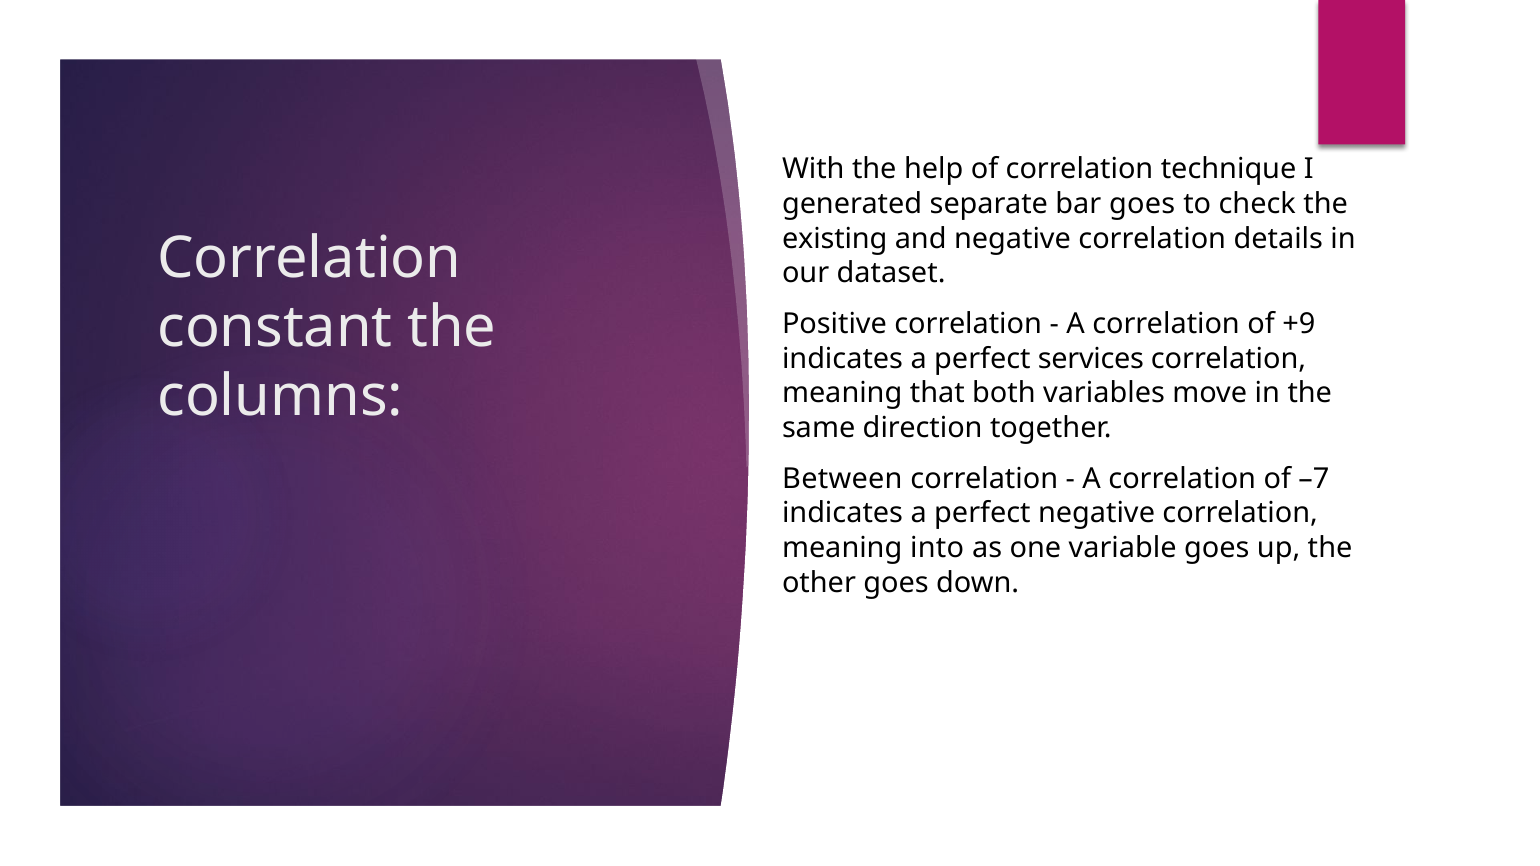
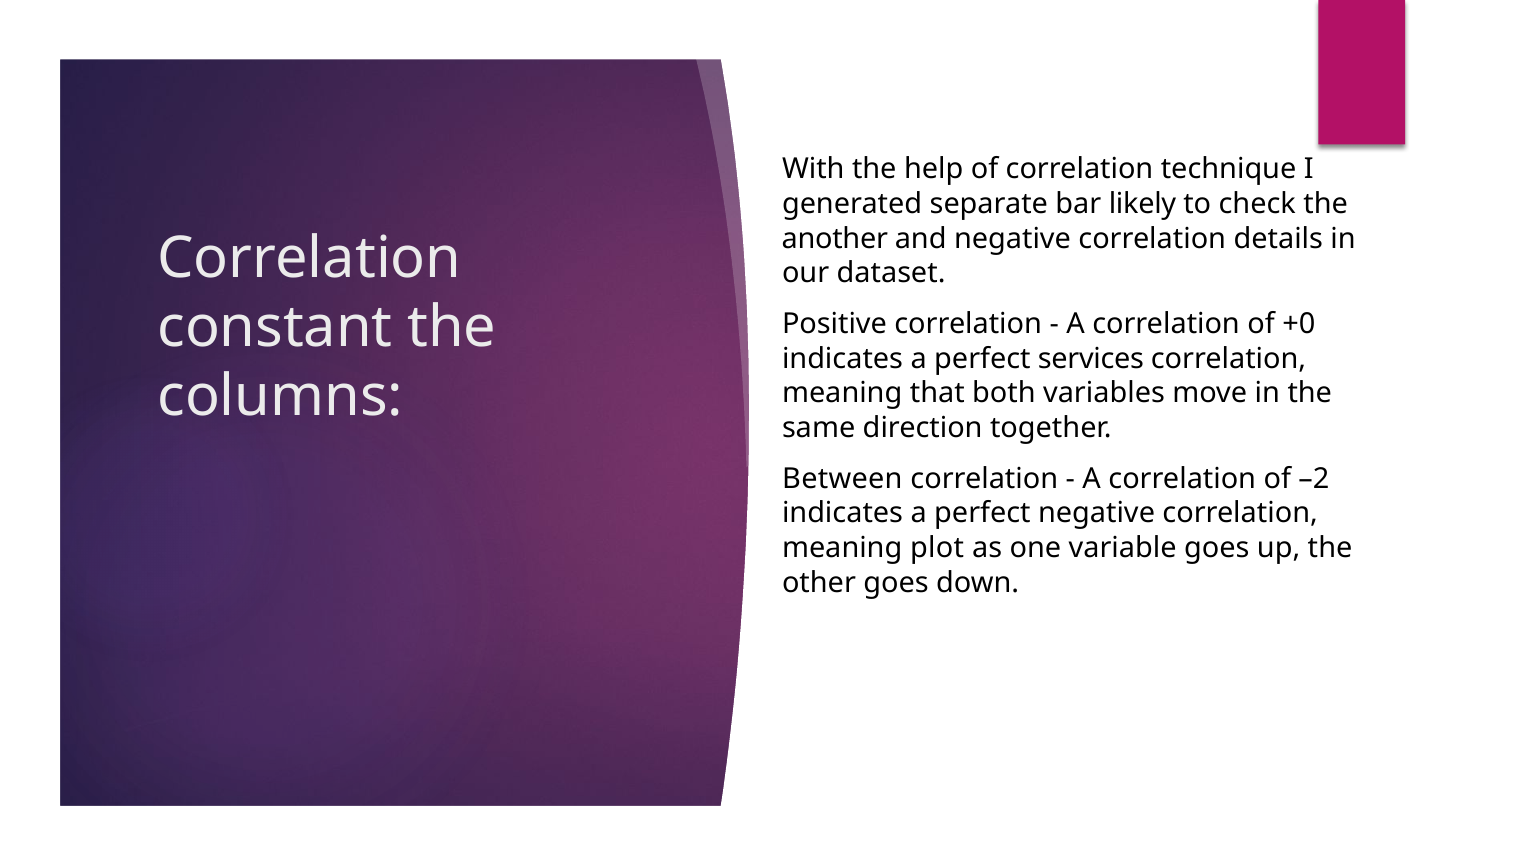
bar goes: goes -> likely (1142, 204)
existing: existing -> another (835, 239)
+9: +9 -> +0 (1299, 324)
–7: –7 -> –2 (1314, 479)
into: into -> plot (937, 548)
